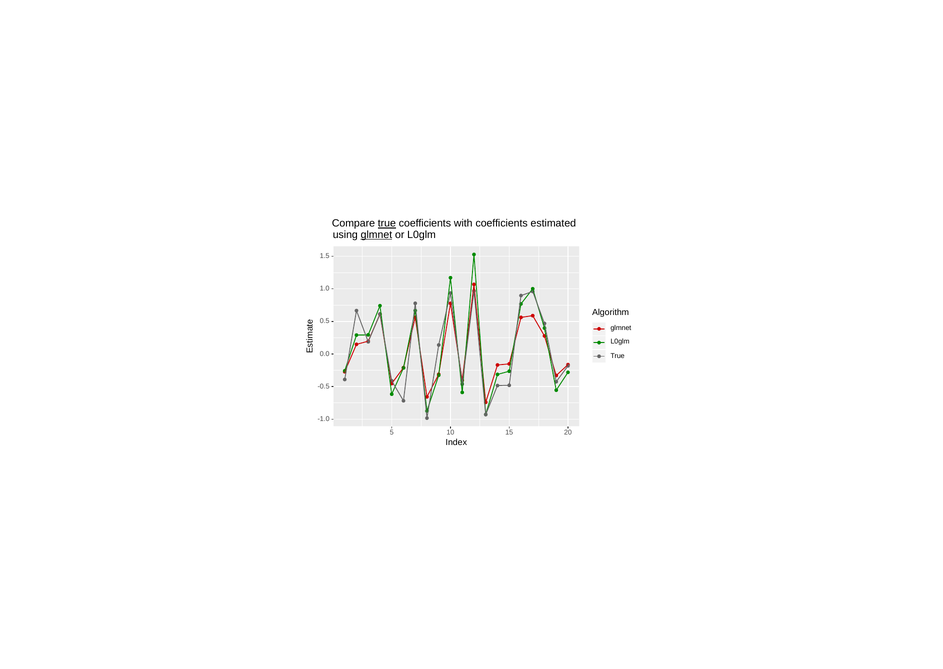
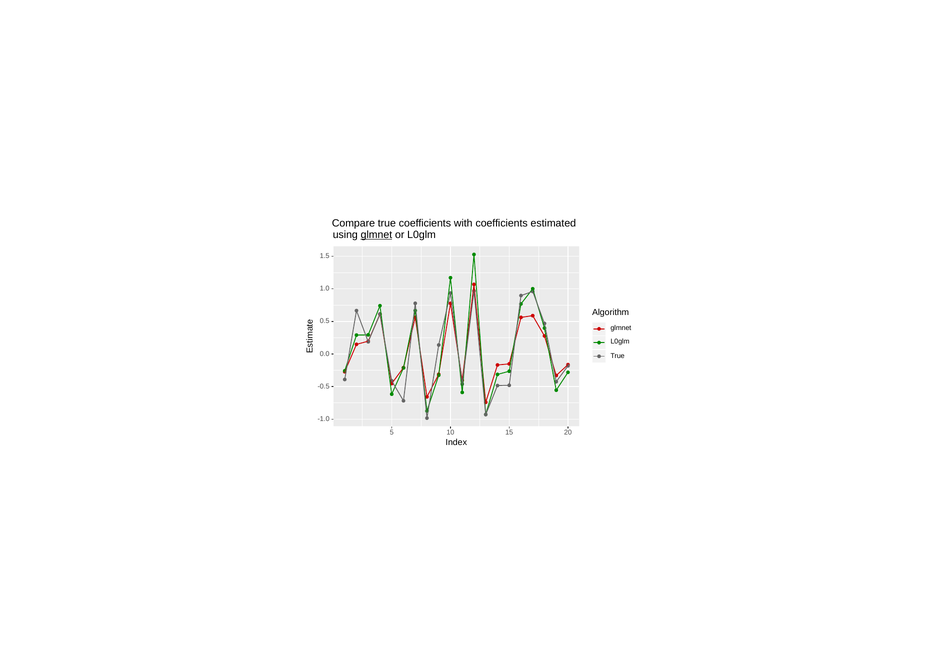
true underline: present -> none (387, 223)
